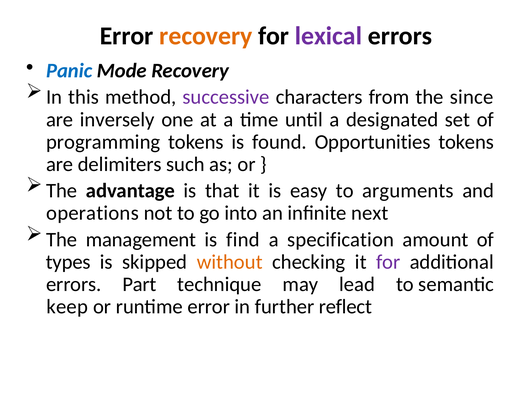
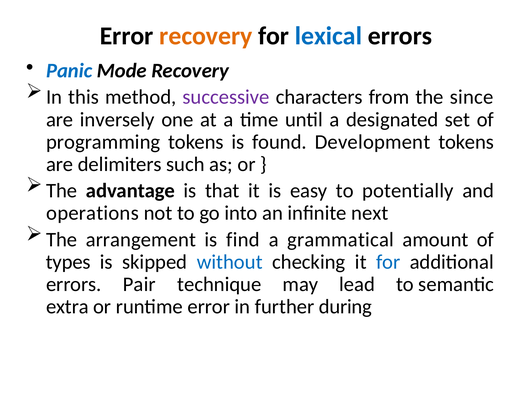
lexical colour: purple -> blue (329, 36)
Opportunities: Opportunities -> Development (372, 142)
arguments: arguments -> potentially (408, 191)
management: management -> arrangement (141, 240)
specification: specification -> grammatical (341, 240)
without colour: orange -> blue (230, 262)
for colour: purple -> blue (388, 262)
Part: Part -> Pair (139, 284)
keep: keep -> extra (67, 307)
reflect: reflect -> during (345, 307)
